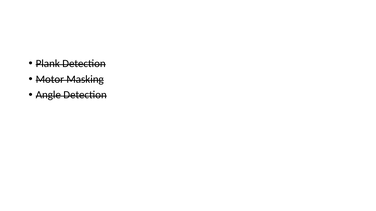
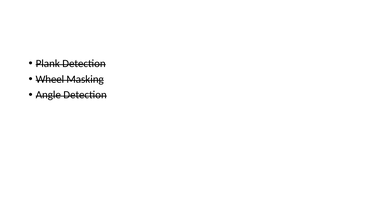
Motor: Motor -> Wheel (50, 79)
